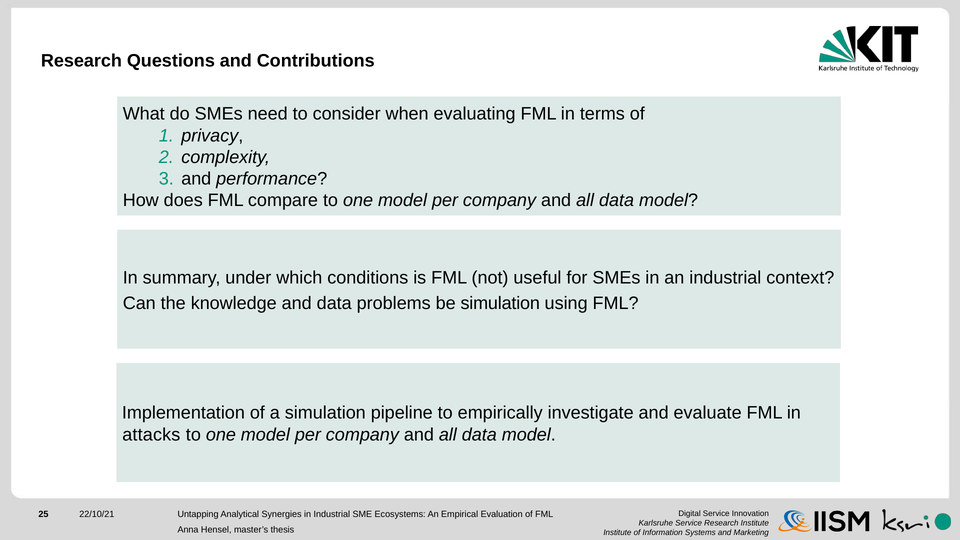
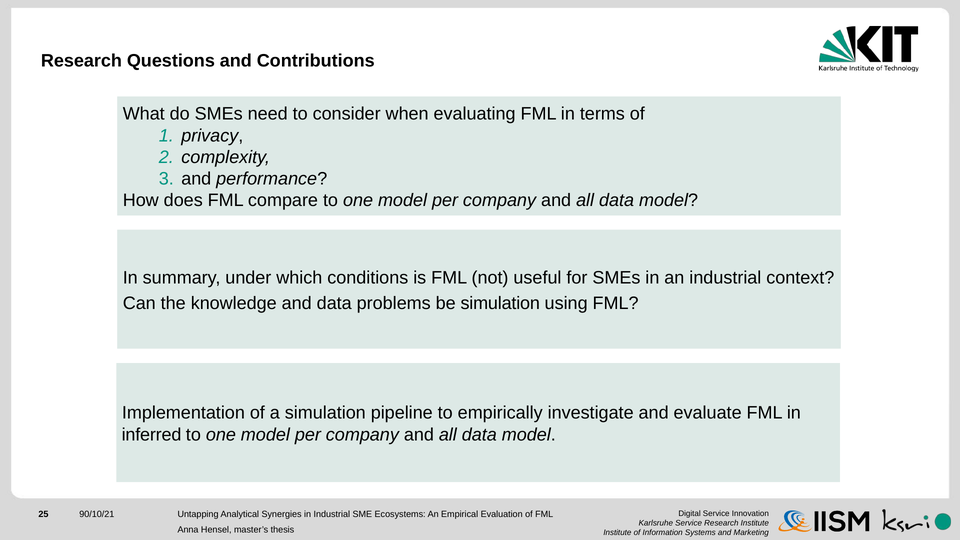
attacks: attacks -> inferred (152, 435)
22/10/21: 22/10/21 -> 90/10/21 (97, 514)
